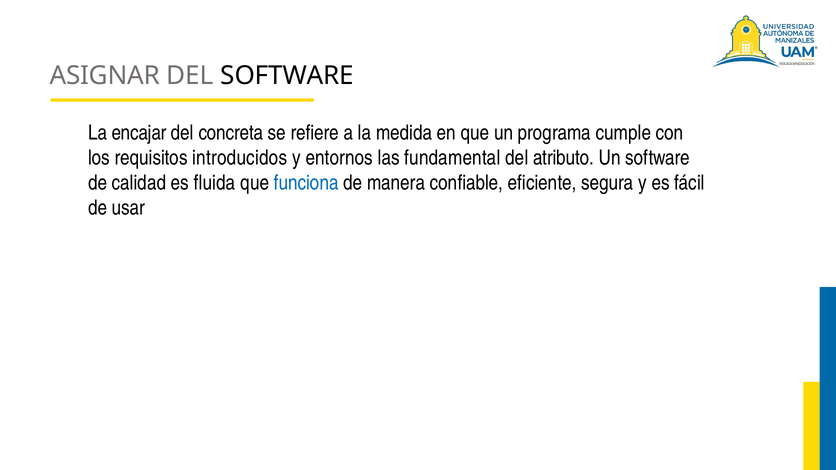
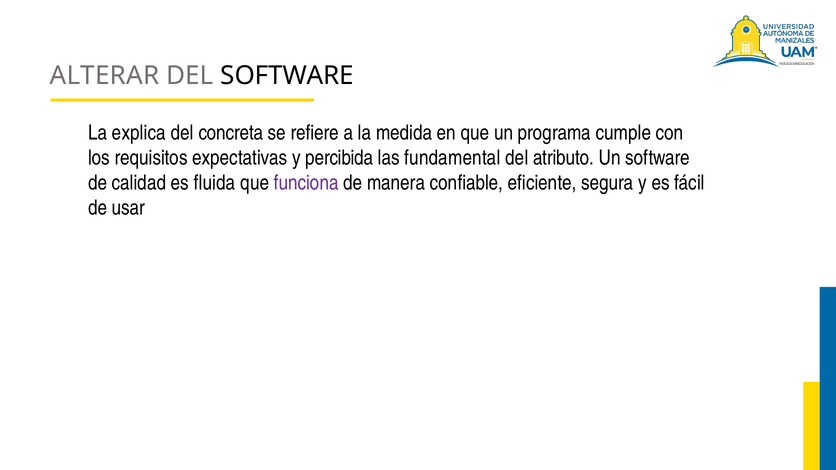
ASIGNAR: ASIGNAR -> ALTERAR (105, 76)
encajar: encajar -> explica (139, 133)
introducidos: introducidos -> expectativas (240, 158)
entornos: entornos -> percibida (339, 158)
funciona colour: blue -> purple (306, 183)
